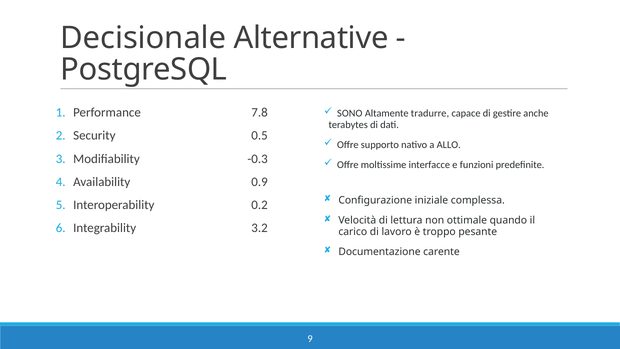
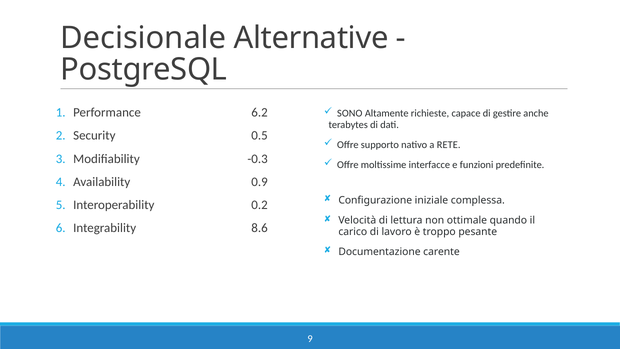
7.8: 7.8 -> 6.2 (260, 113)
tradurre: tradurre -> richieste (430, 113)
ALLO: ALLO -> RETE (449, 145)
3.2: 3.2 -> 8.6 (260, 228)
